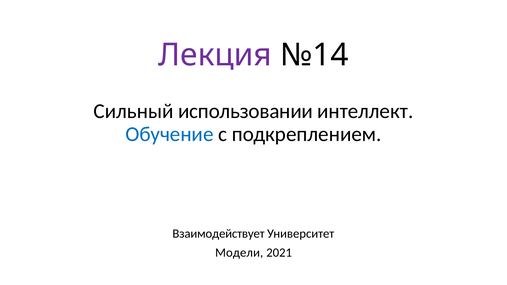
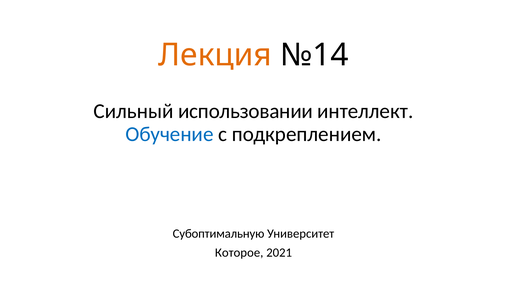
Лекция colour: purple -> orange (215, 55)
Взаимодействует: Взаимодействует -> Субоптимальную (219, 234)
Модели: Модели -> Которое (239, 253)
